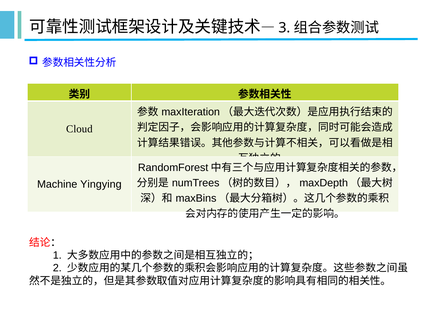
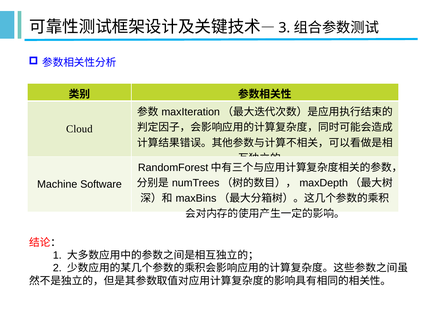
Yingying: Yingying -> Software (101, 184)
